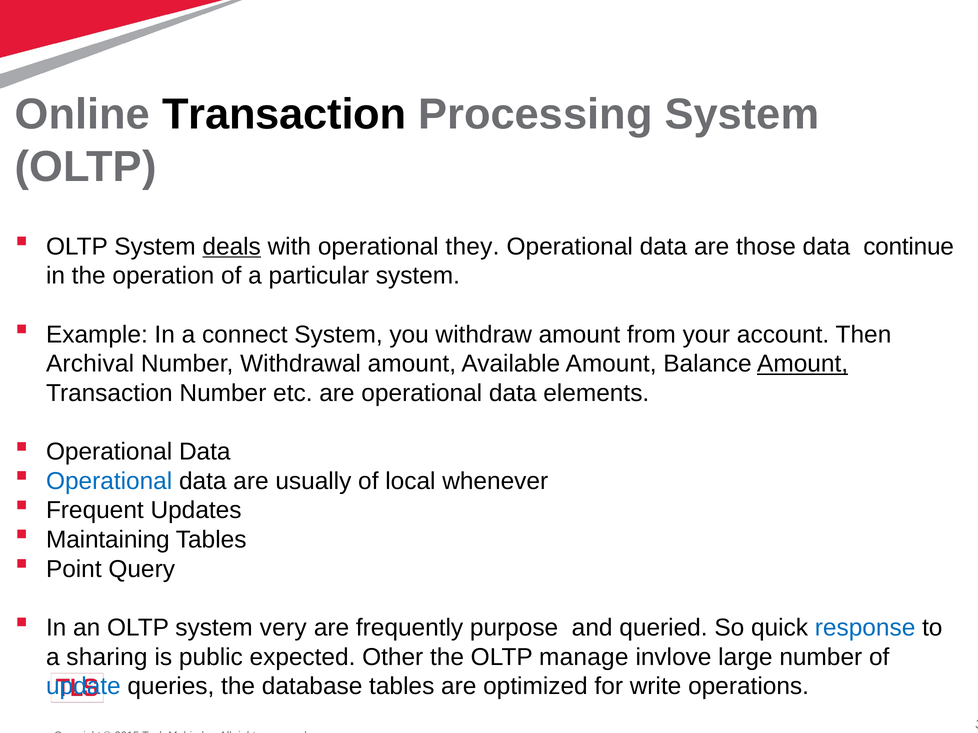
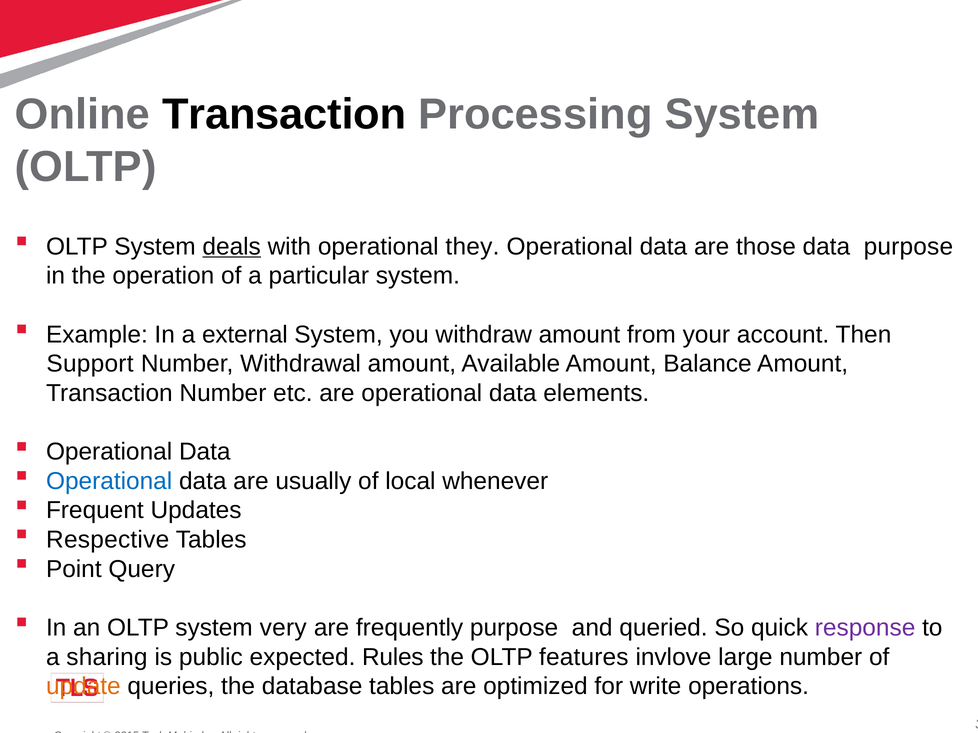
data continue: continue -> purpose (908, 247)
connect: connect -> external (245, 335)
Archival: Archival -> Support (90, 364)
Amount underline: present -> none (803, 364)
Maintaining: Maintaining -> Respective (108, 540)
response colour: blue -> purple (865, 628)
Other: Other -> Rules (393, 657)
manage: manage -> features (584, 657)
update colour: blue -> orange (83, 687)
